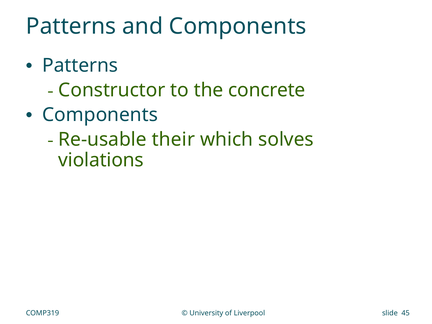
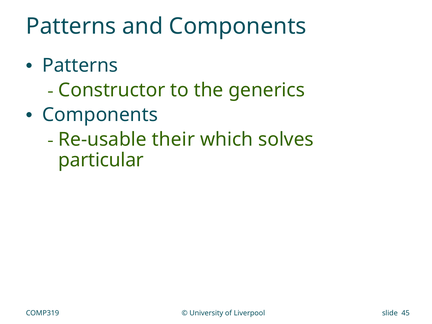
concrete: concrete -> generics (267, 90)
violations: violations -> particular (101, 160)
